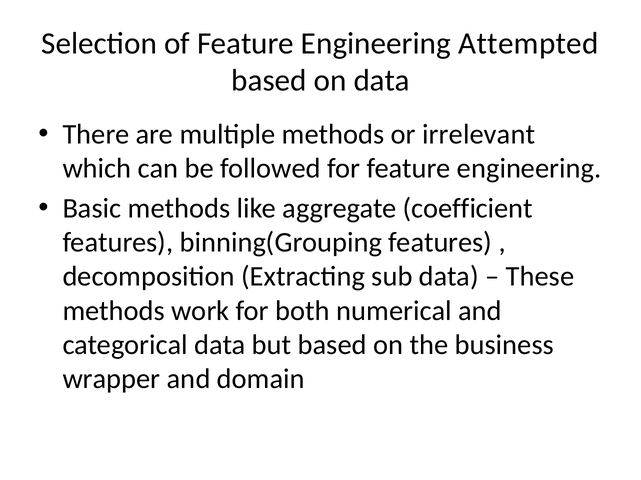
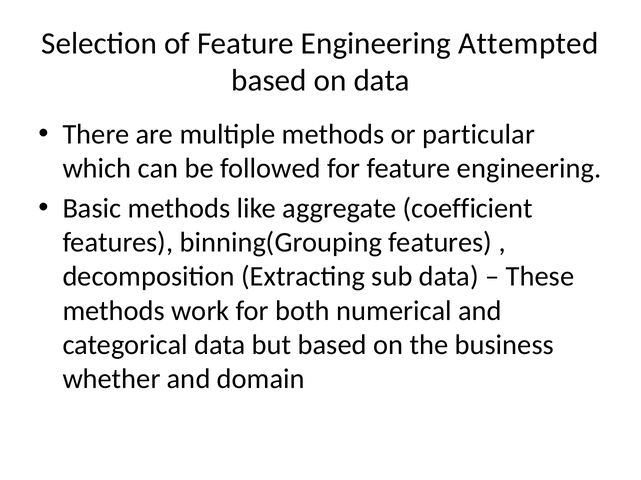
irrelevant: irrelevant -> particular (479, 134)
wrapper: wrapper -> whether (111, 380)
